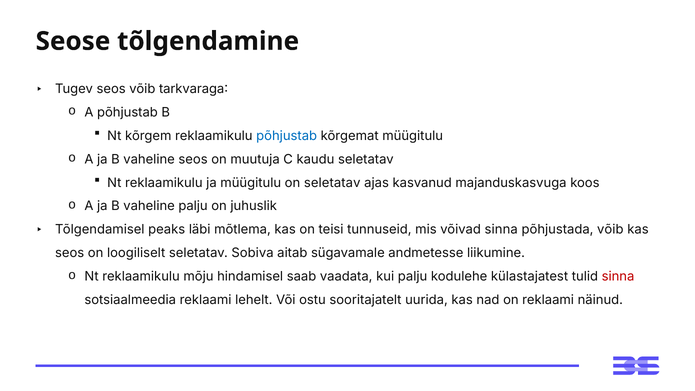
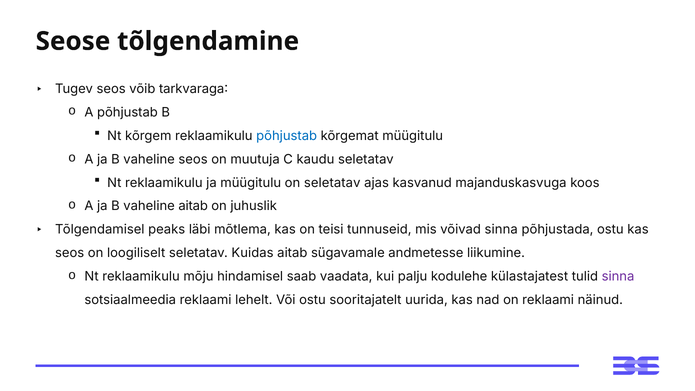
vaheline palju: palju -> aitab (193, 206)
põhjustada võib: võib -> ostu (610, 230)
Sobiva: Sobiva -> Kuidas (252, 253)
sinna colour: red -> purple (618, 276)
